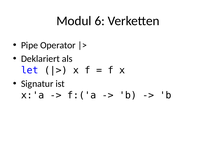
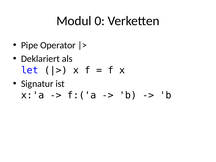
6: 6 -> 0 (100, 21)
